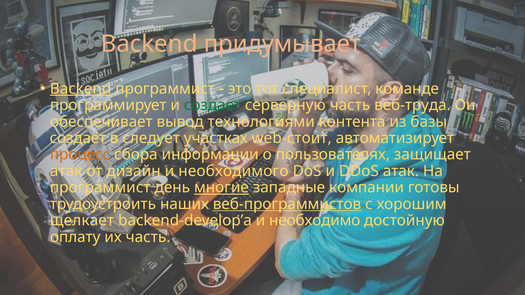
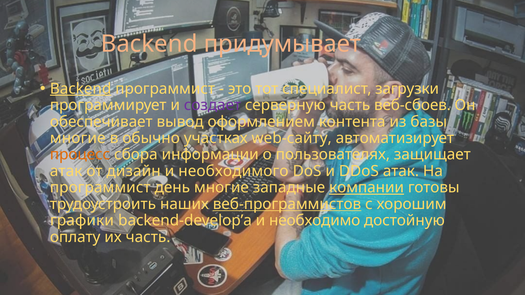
команде: команде -> загрузки (407, 89)
создает colour: green -> purple (212, 105)
веб-труда: веб-труда -> веб-сбоев (412, 105)
технологиями: технологиями -> оформлением (261, 122)
создаёт: создаёт -> многие (78, 138)
следует: следует -> обычно (151, 138)
web-стоит: web-стоит -> web-сайту (292, 138)
многие underline: present -> none (221, 188)
компании underline: none -> present (367, 188)
щелкает: щелкает -> графики (82, 221)
